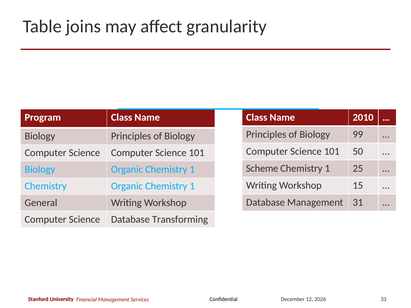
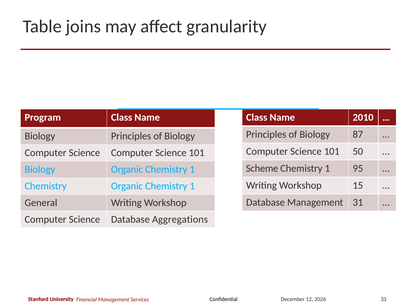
99: 99 -> 87 (358, 135)
25: 25 -> 95 (358, 169)
Transforming: Transforming -> Aggregations (180, 220)
